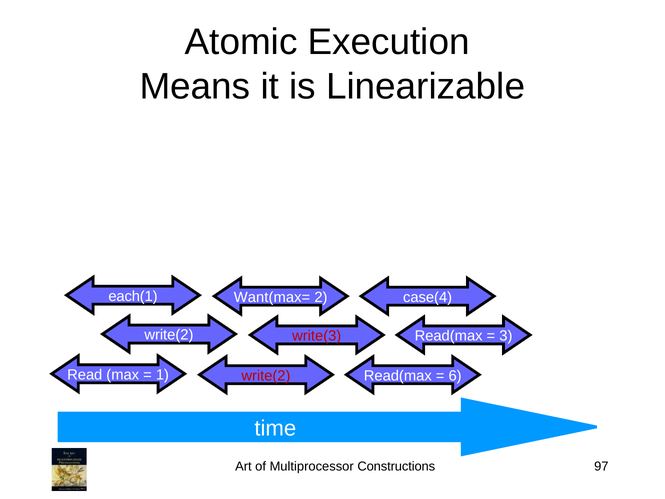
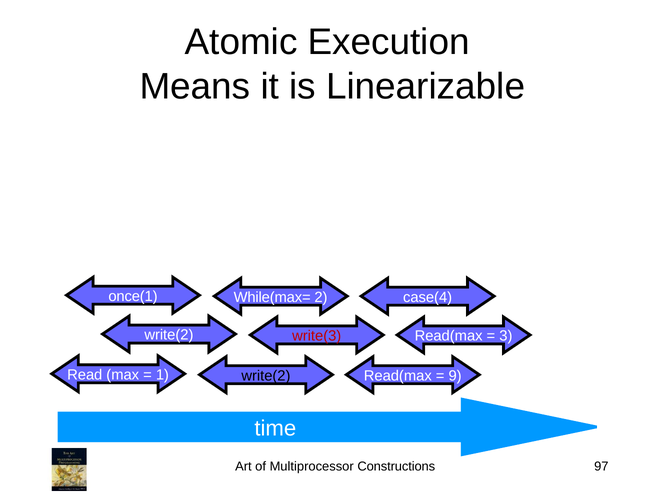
each(1: each(1 -> once(1 (133, 296)
Want(max=: Want(max= -> While(max= (272, 297)
write(2 colour: red -> black (266, 376)
6: 6 -> 9 (455, 376)
